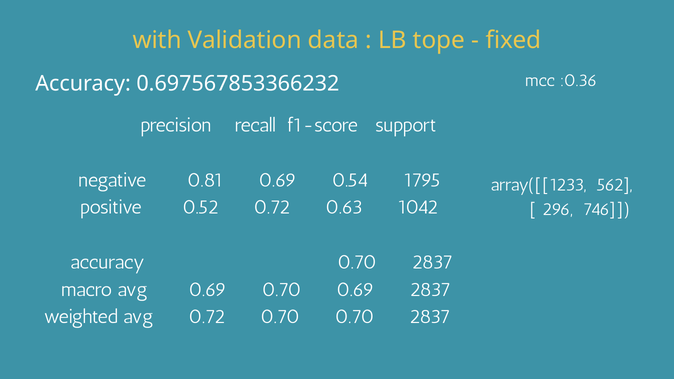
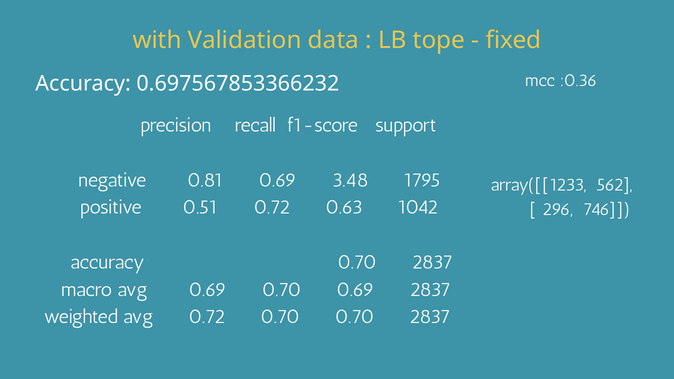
0.54: 0.54 -> 3.48 (350, 180)
0.52: 0.52 -> 0.51 (200, 208)
